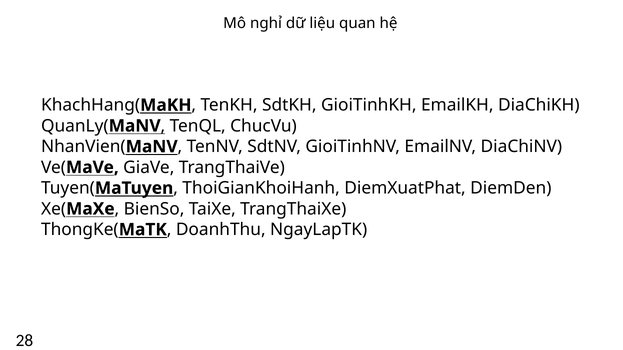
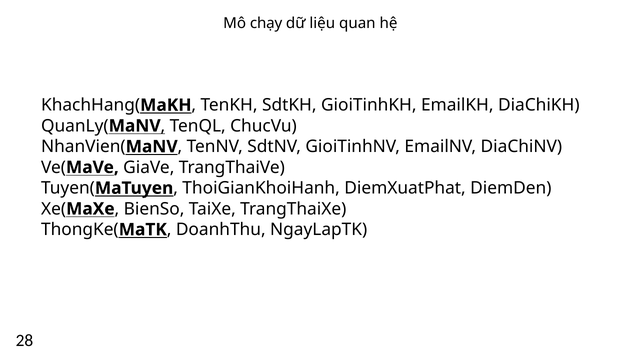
nghỉ: nghỉ -> chạy (266, 23)
